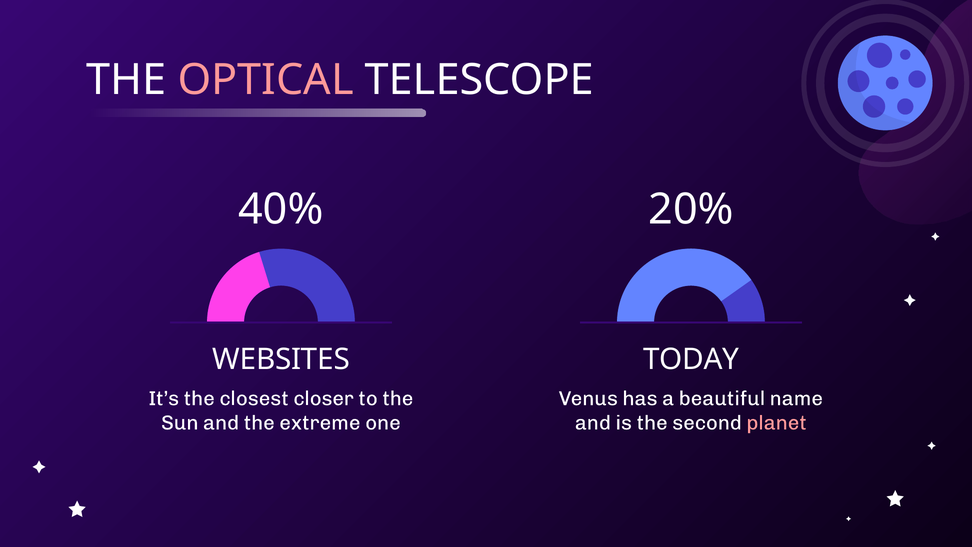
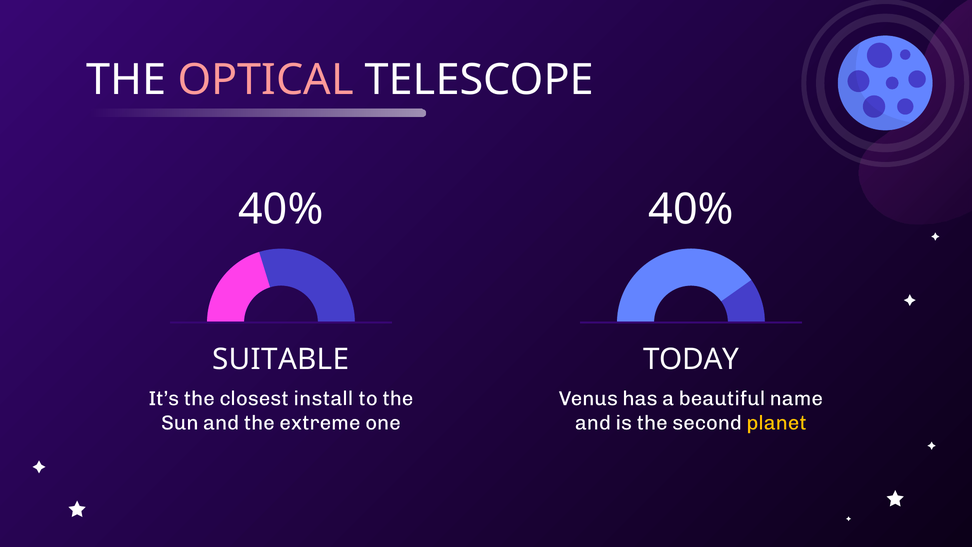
40% 20%: 20% -> 40% (691, 210)
WEBSITES: WEBSITES -> SUITABLE (281, 359)
closer: closer -> install (323, 398)
planet colour: pink -> yellow (777, 423)
